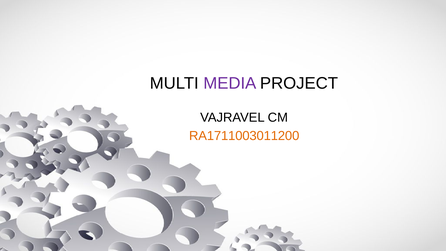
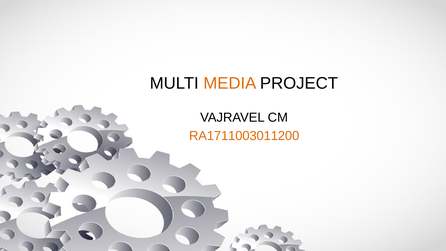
MEDIA colour: purple -> orange (230, 83)
